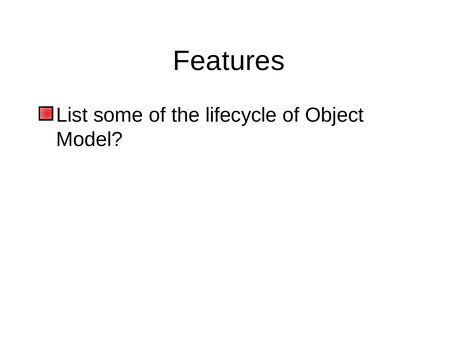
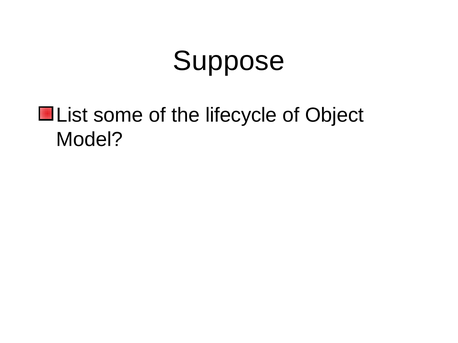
Features: Features -> Suppose (229, 61)
